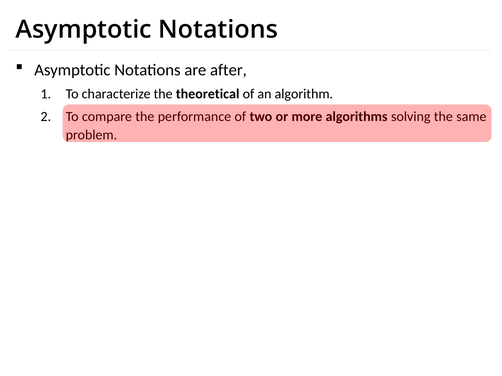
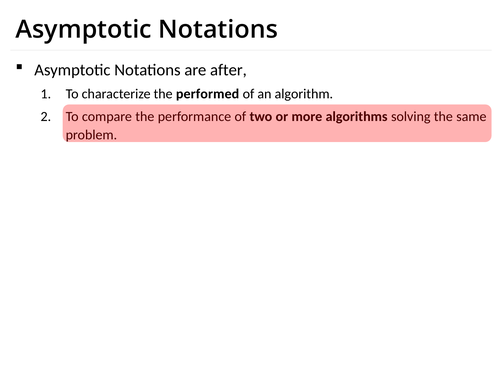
theoretical: theoretical -> performed (208, 94)
